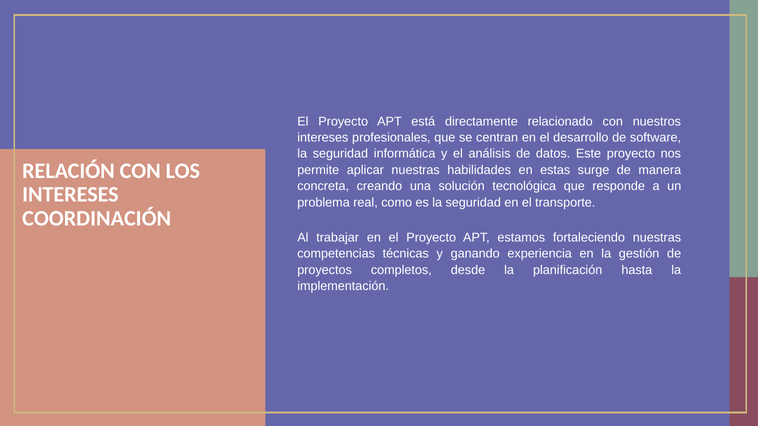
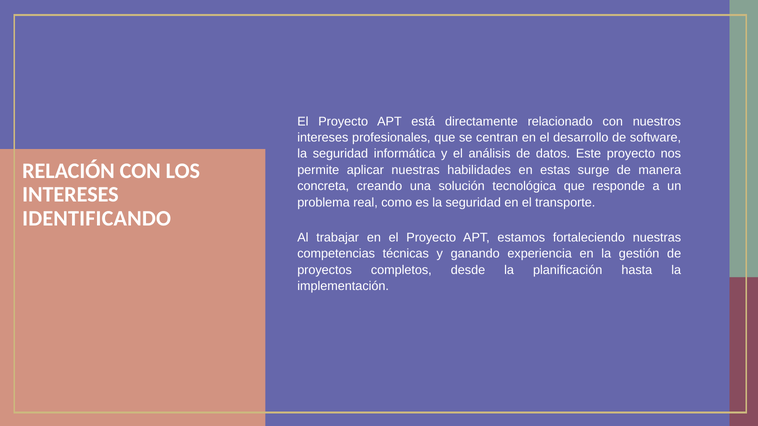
COORDINACIÓN: COORDINACIÓN -> IDENTIFICANDO (97, 219)
